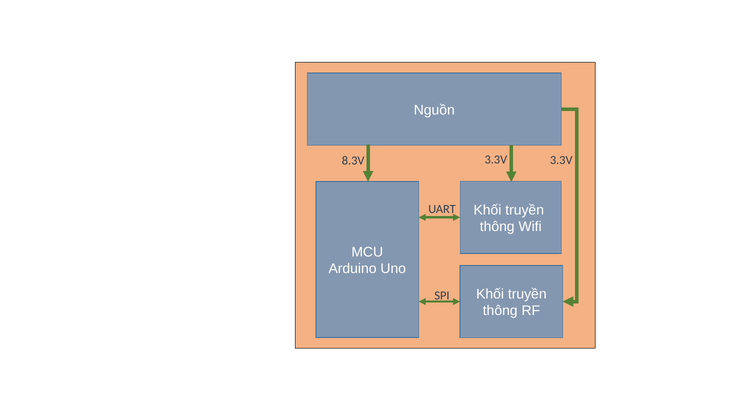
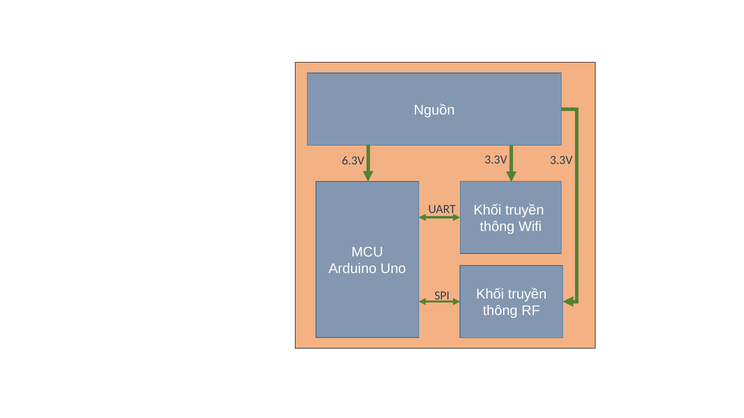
8.3V: 8.3V -> 6.3V (353, 161)
